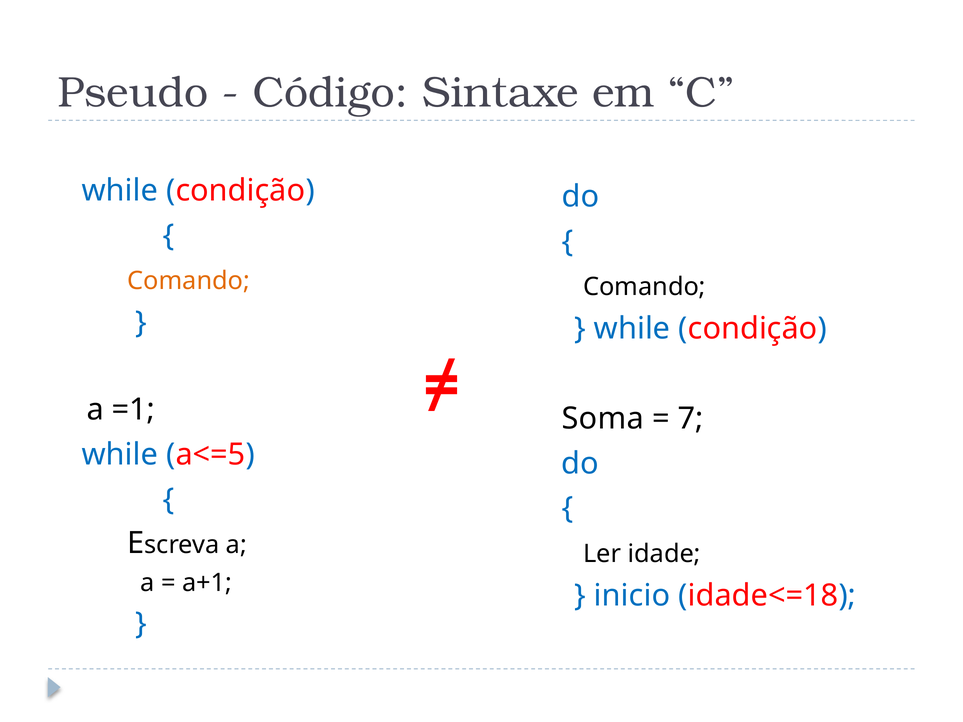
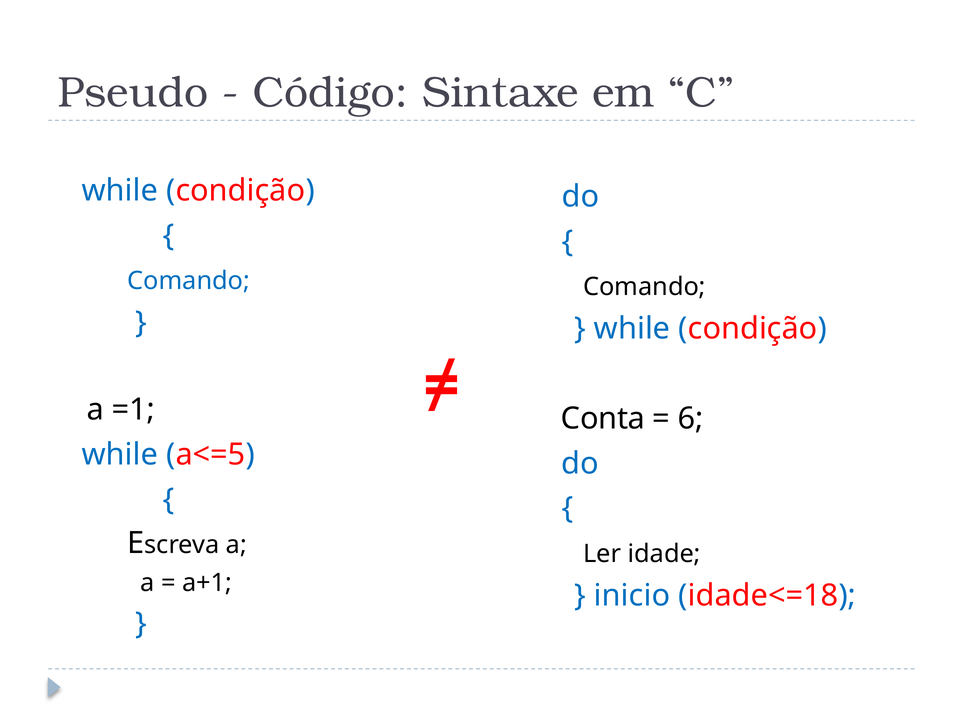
Comando colour: orange -> blue (189, 281)
Soma: Soma -> Conta (603, 419)
7: 7 -> 6 (691, 419)
